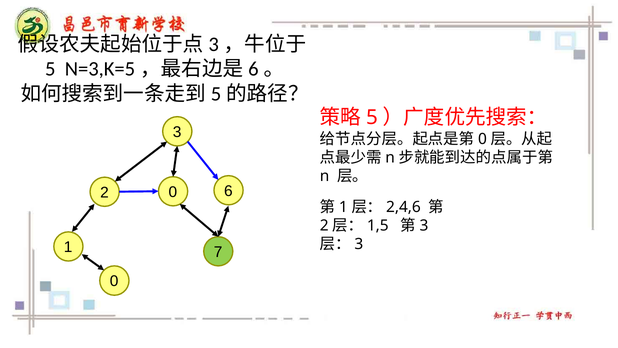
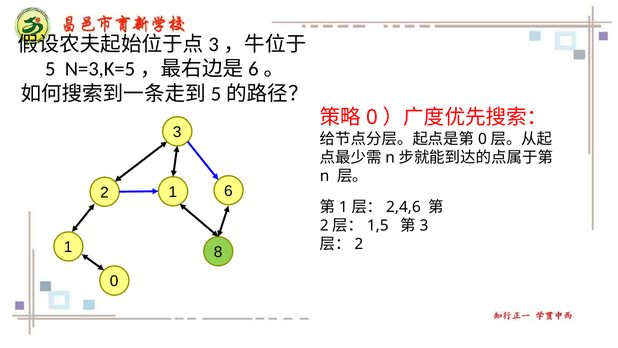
5: 5 -> 0 (372, 118)
2 0: 0 -> 1 (173, 192)
3: 3 -> 2 (359, 244)
7: 7 -> 8 (218, 252)
